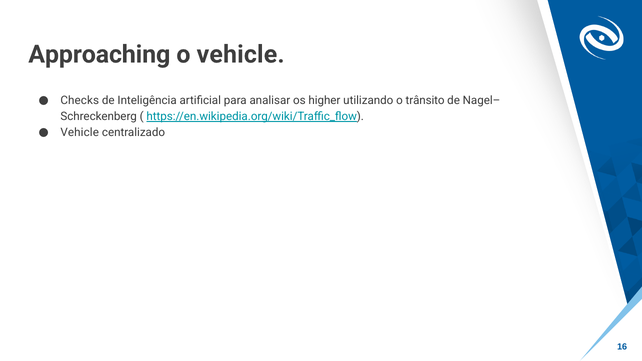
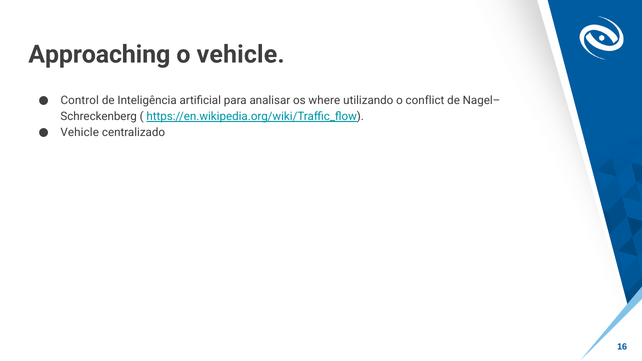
Checks: Checks -> Control (80, 101)
higher: higher -> where (324, 101)
trânsito: trânsito -> conflict (425, 101)
